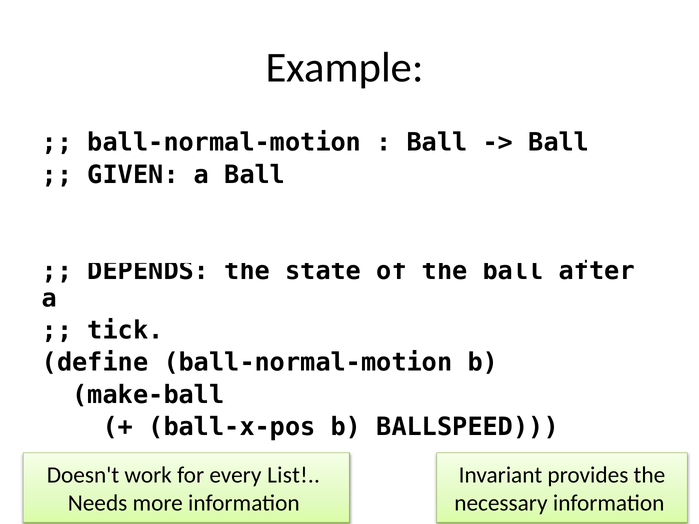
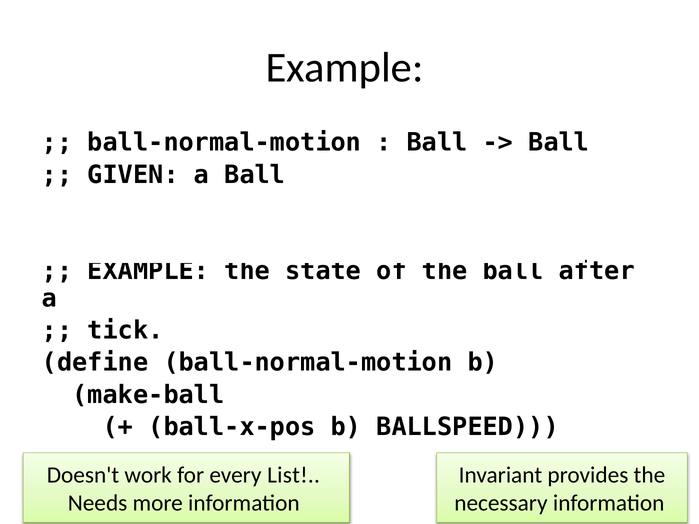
DEPENDS: DEPENDS -> EXAMPLE (148, 271)
